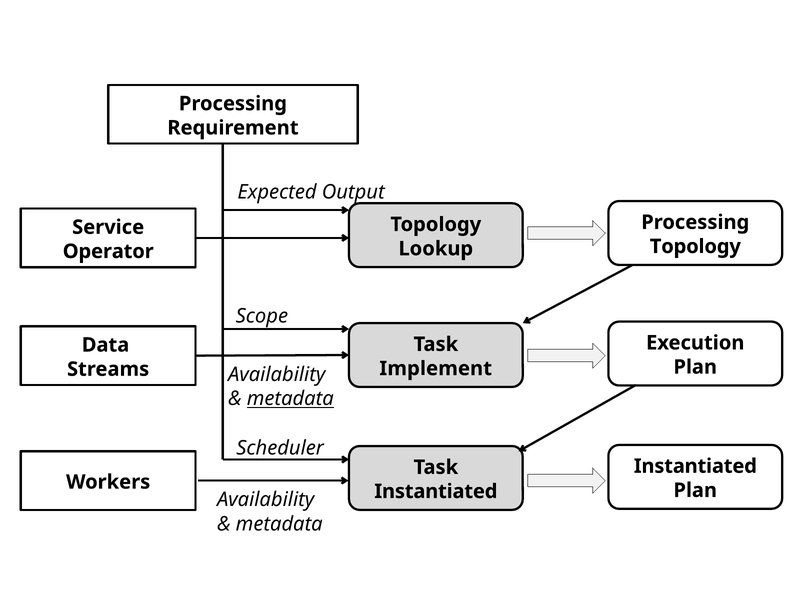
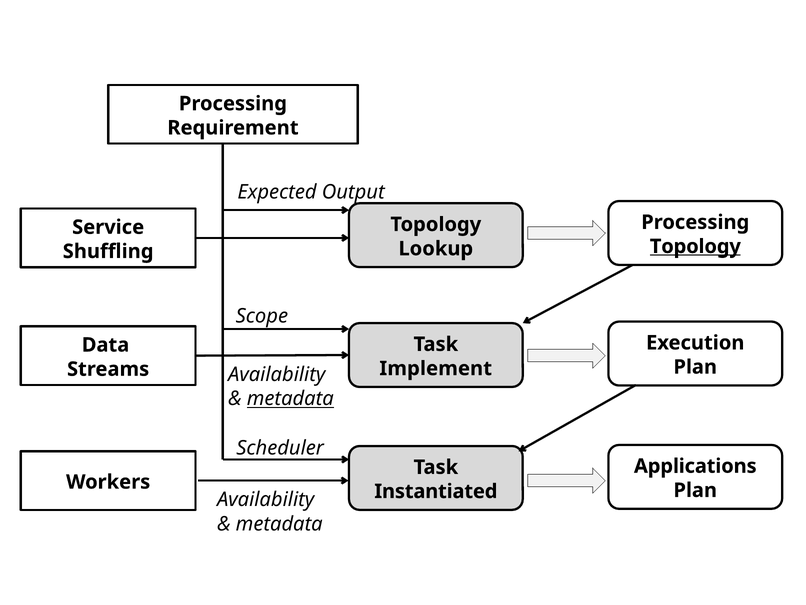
Topology underline: none -> present (695, 246)
Operator: Operator -> Shuffling (108, 251)
Instantiated: Instantiated -> Applications (695, 466)
